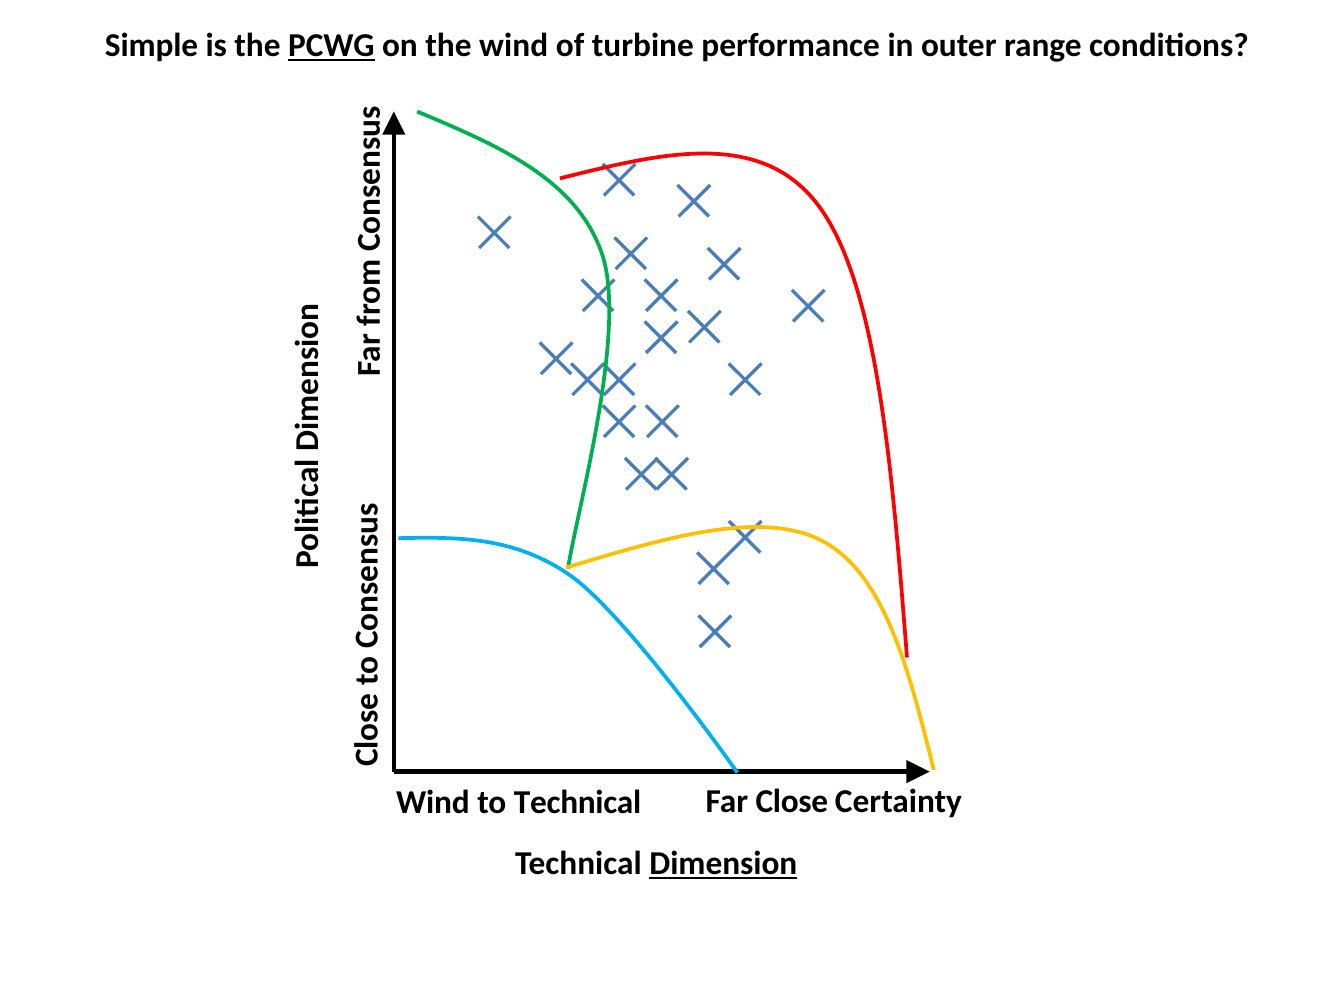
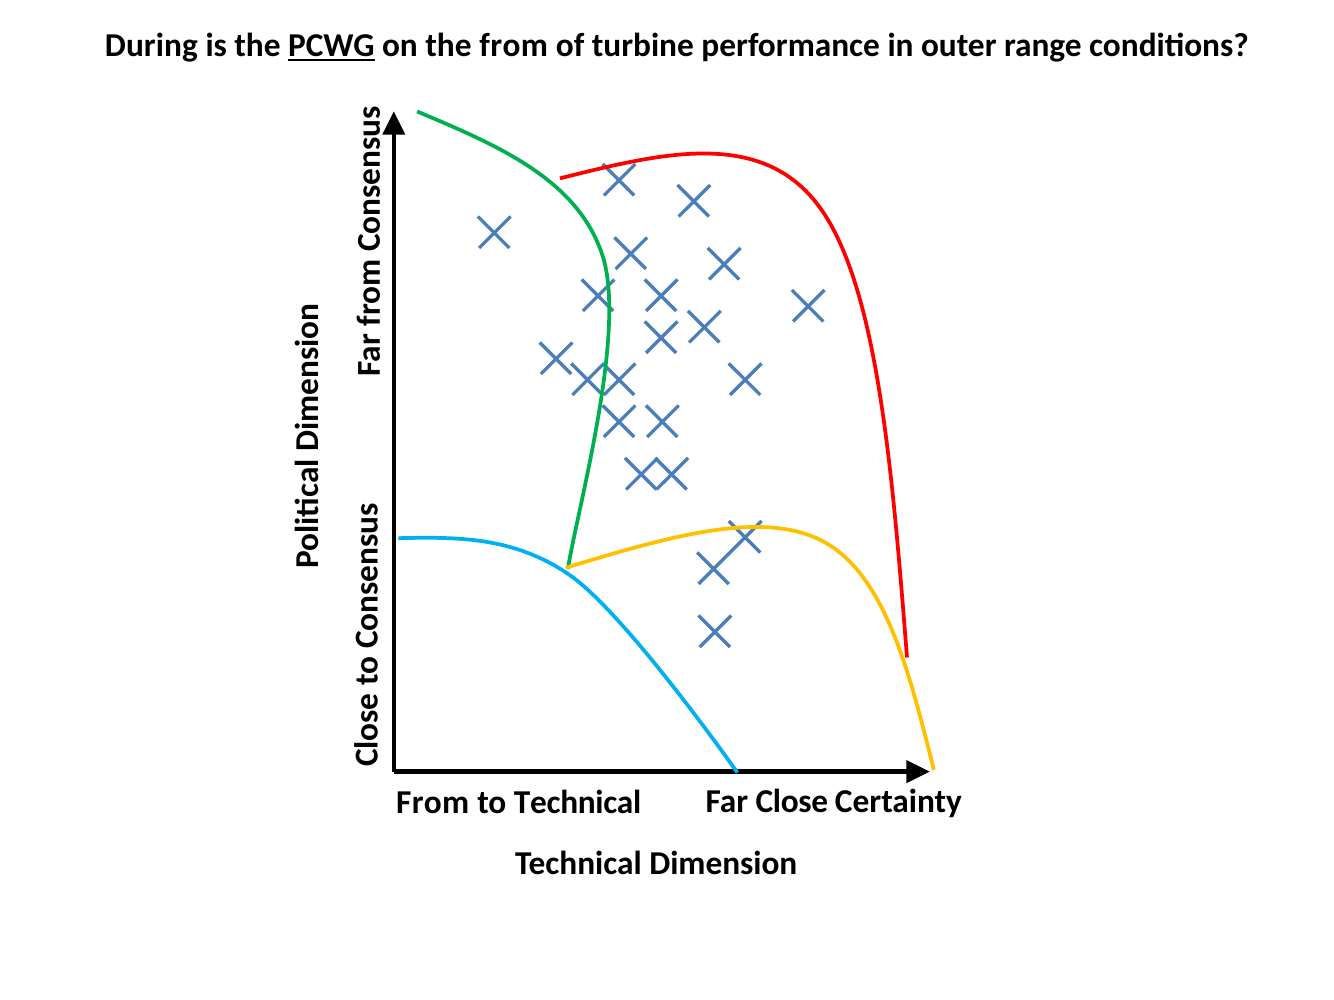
Simple: Simple -> During (151, 46)
the wind: wind -> from (514, 46)
Wind: Wind -> From (433, 803)
Dimension underline: present -> none (723, 864)
